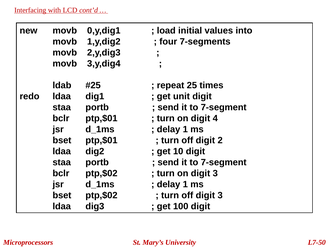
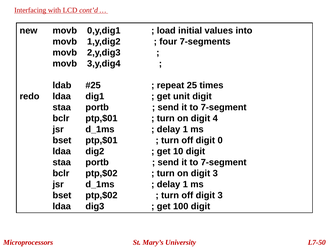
2: 2 -> 0 (220, 140)
